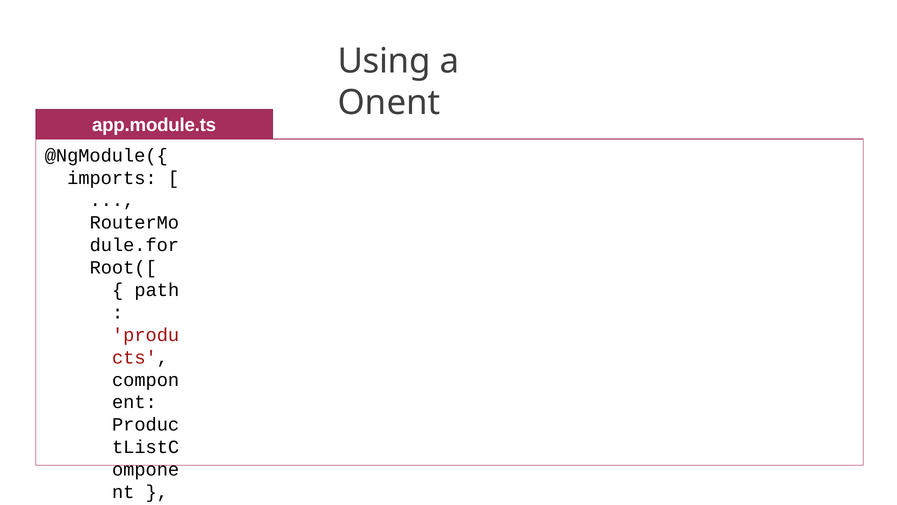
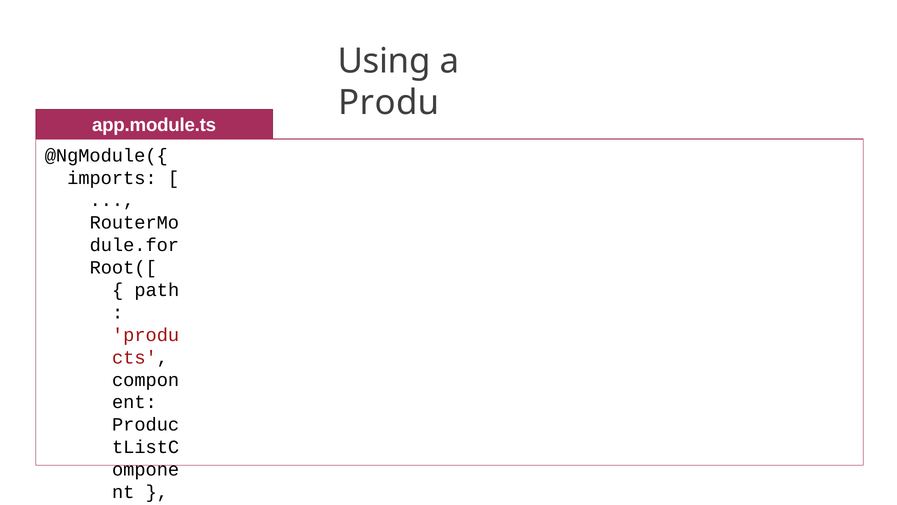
Onent: Onent -> Produ (389, 103)
